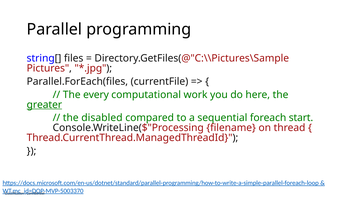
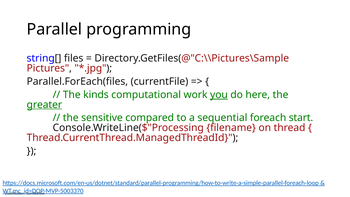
every: every -> kinds (96, 95)
you underline: none -> present (219, 95)
disabled: disabled -> sensitive (102, 118)
